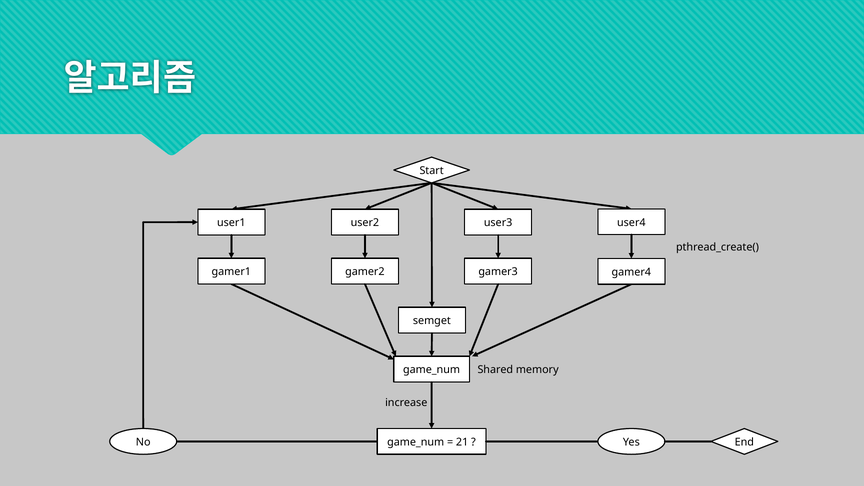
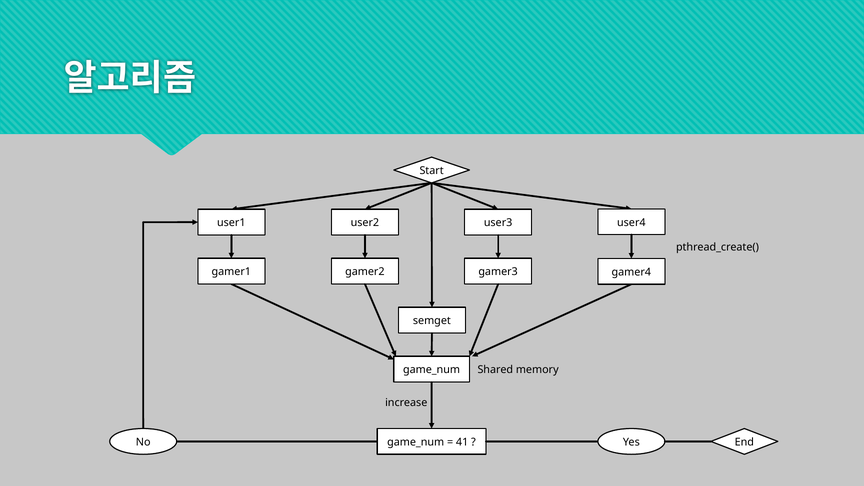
21: 21 -> 41 (462, 442)
